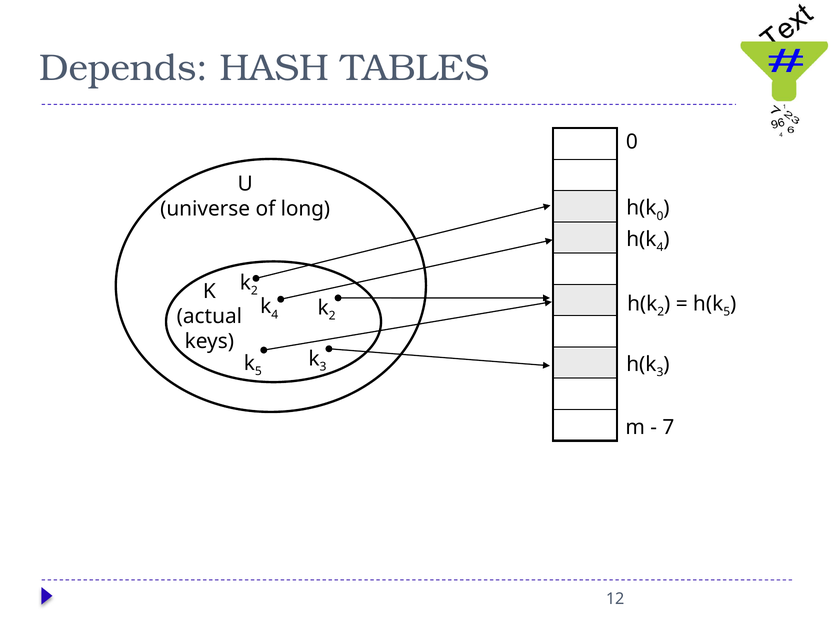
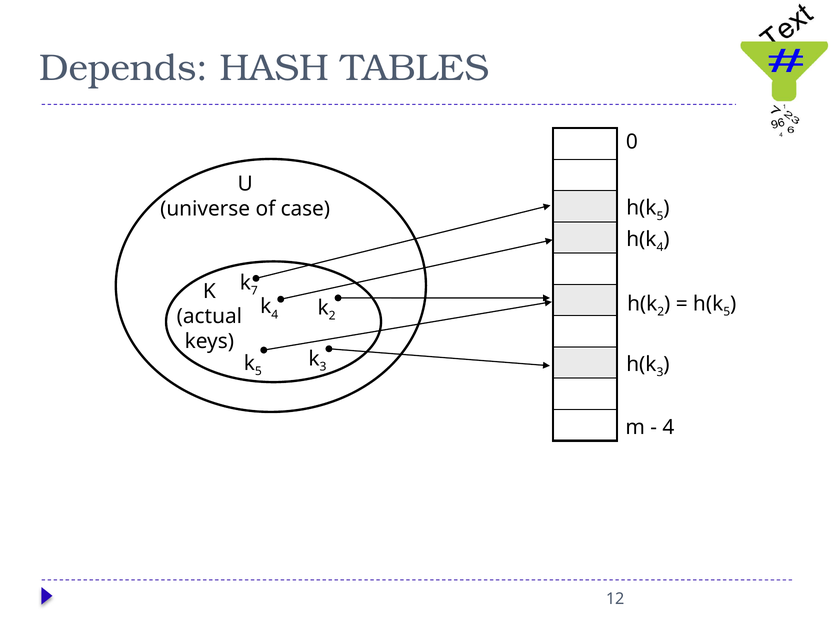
0: 0 -> 5 (660, 216)
long: long -> case (305, 209)
2: 2 -> 7 (254, 291)
7: 7 -> 4 (668, 427)
